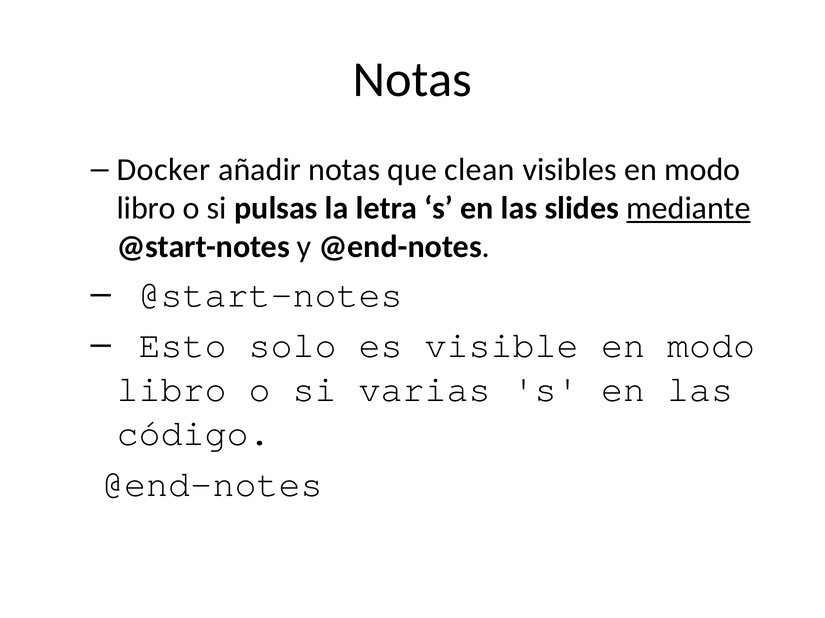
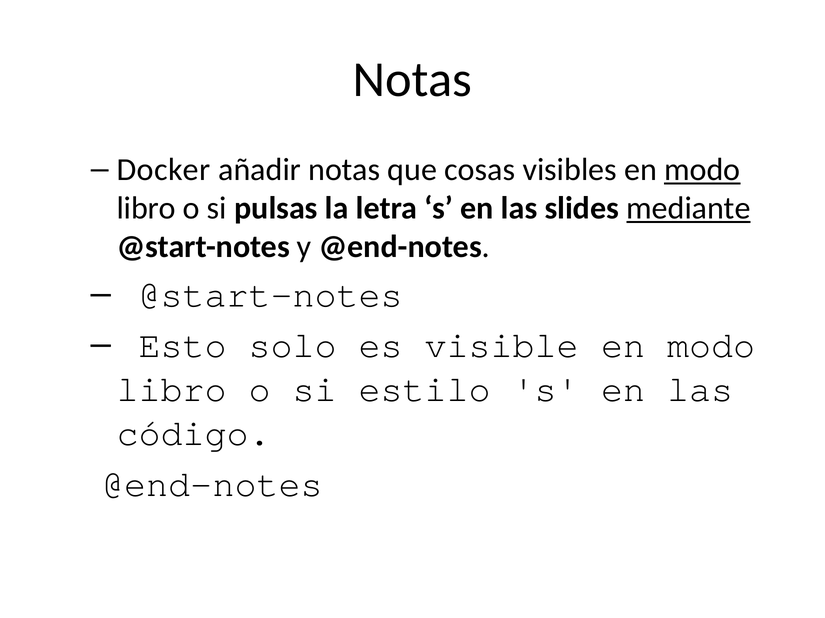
clean: clean -> cosas (480, 170)
modo underline: none -> present (702, 170)
varias: varias -> estilo (425, 390)
